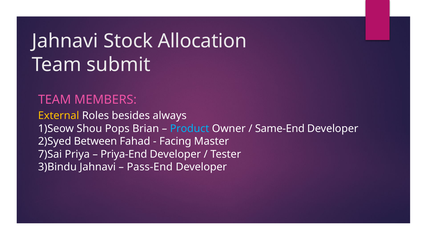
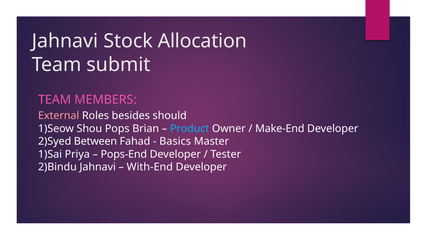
External colour: yellow -> pink (59, 116)
always: always -> should (170, 116)
Same-End: Same-End -> Make-End (280, 129)
Facing: Facing -> Basics (175, 142)
7)Sai: 7)Sai -> 1)Sai (50, 154)
Priya-End: Priya-End -> Pops-End (124, 154)
3)Bindu: 3)Bindu -> 2)Bindu (57, 167)
Pass-End: Pass-End -> With-End (150, 167)
